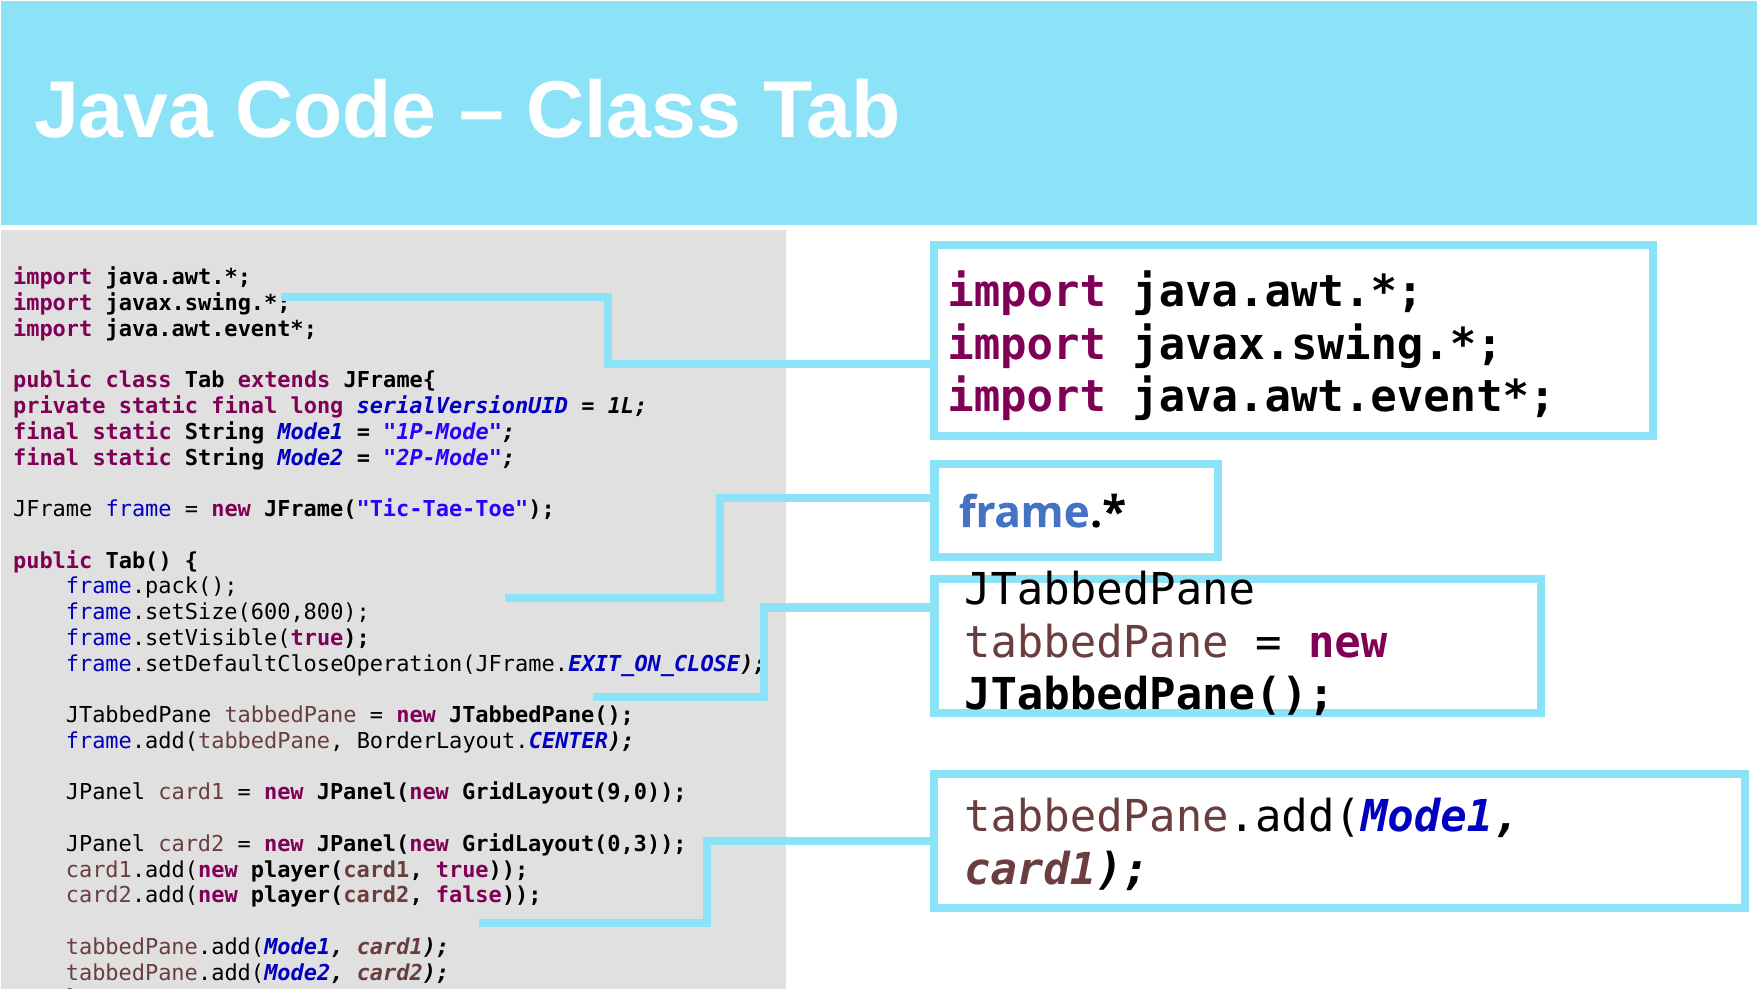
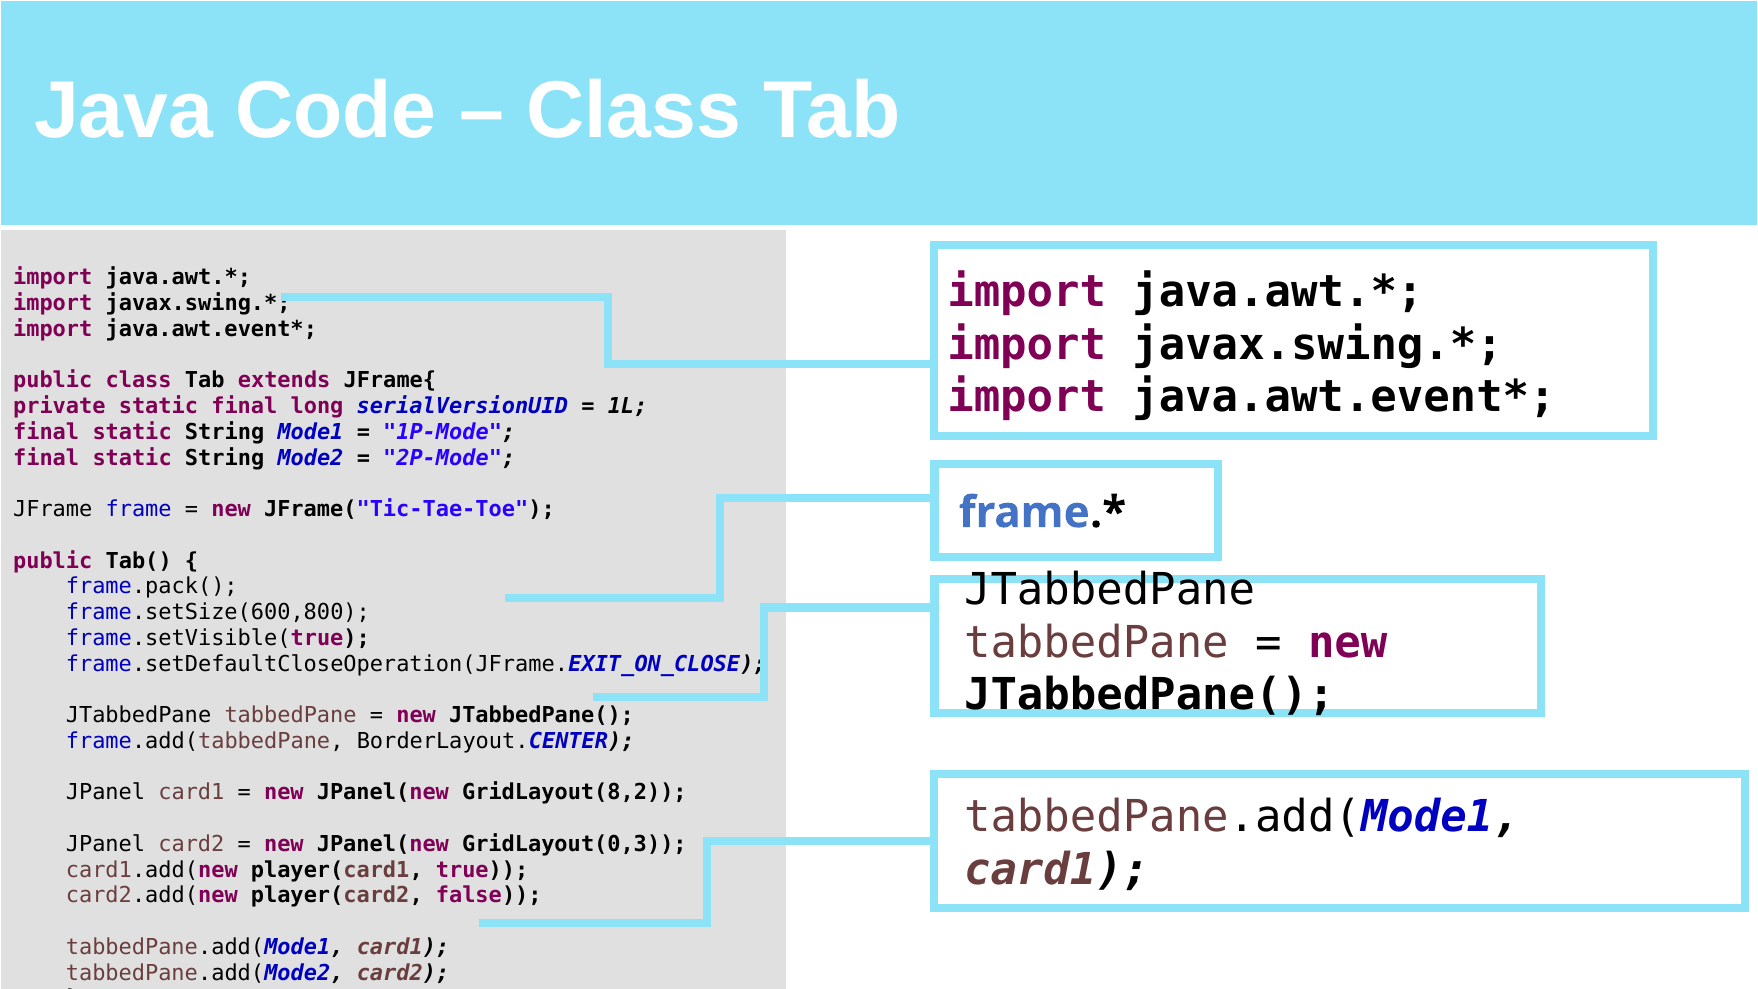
GridLayout(9,0: GridLayout(9,0 -> GridLayout(8,2 (574, 792)
